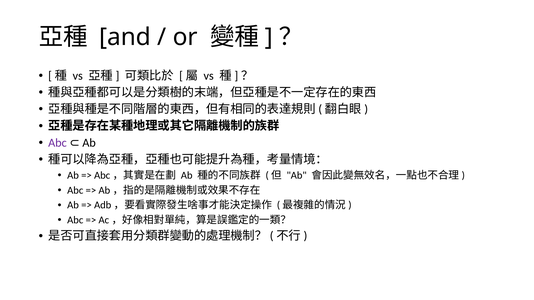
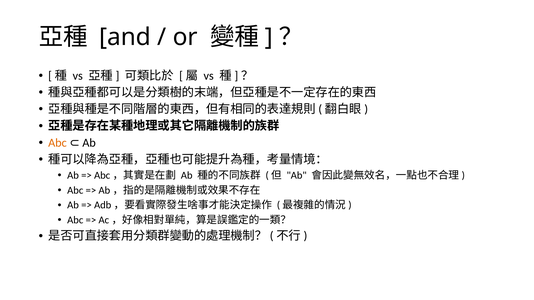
Abc colour: purple -> orange (57, 143)
